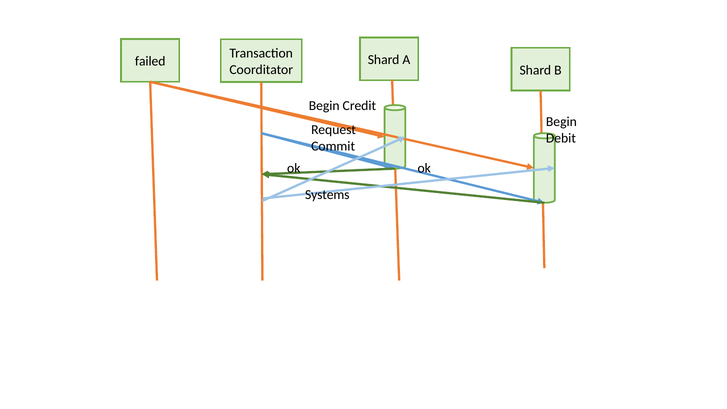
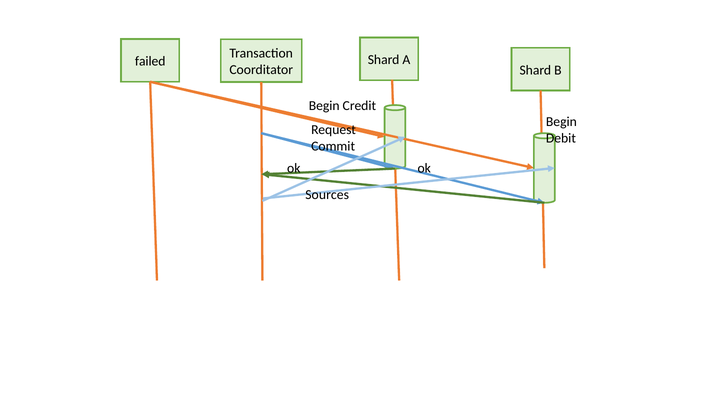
Systems: Systems -> Sources (327, 195)
